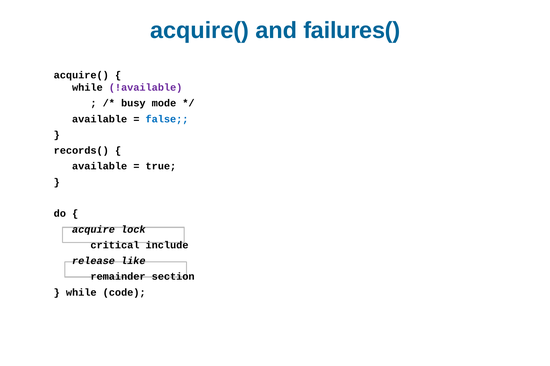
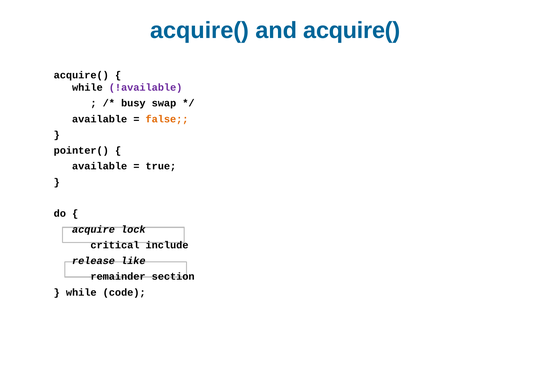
and failures(: failures( -> acquire( (352, 31)
mode: mode -> swap (164, 103)
false colour: blue -> orange (167, 119)
records(: records( -> pointer( (81, 151)
